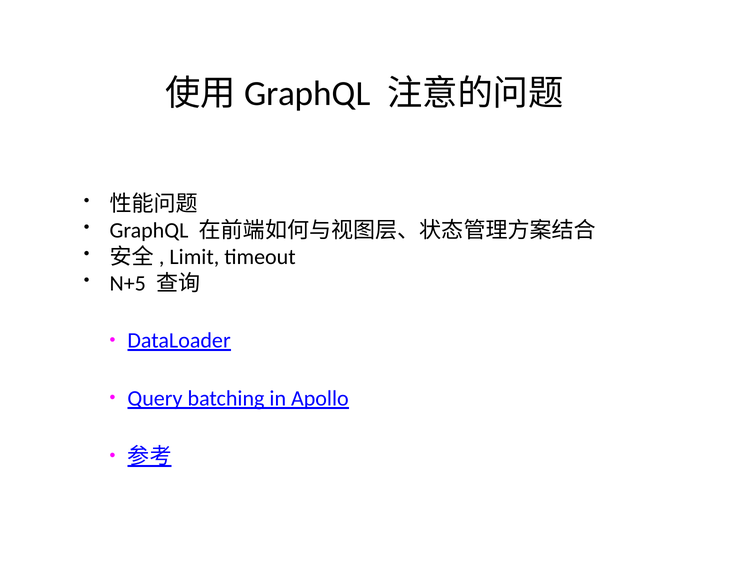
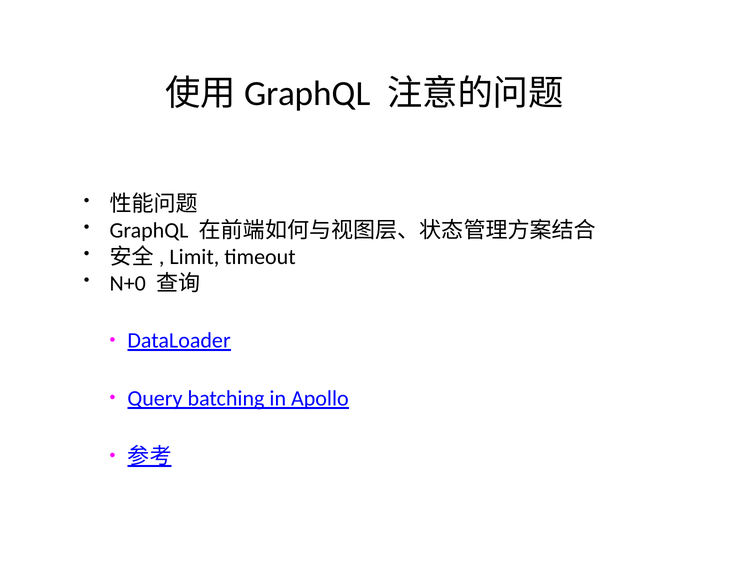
N+5: N+5 -> N+0 (128, 283)
